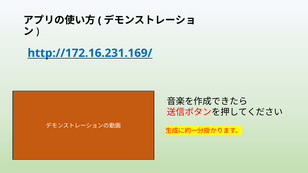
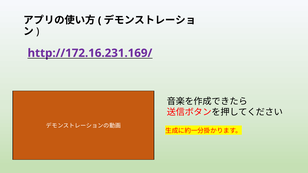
http://172.16.231.169/ colour: blue -> purple (90, 53)
